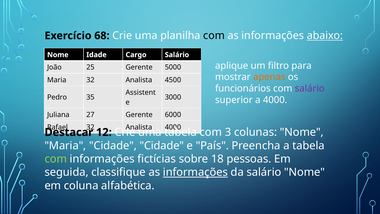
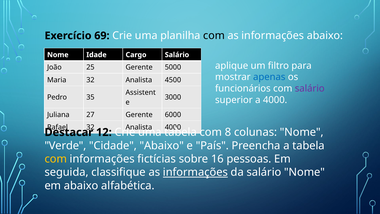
68: 68 -> 69 (102, 36)
abaixo underline: present -> none (325, 36)
apenas colour: orange -> blue (269, 77)
3: 3 -> 8 (228, 132)
Maria: Maria -> Verde (65, 145)
Cidade Cidade: Cidade -> Abaixo (162, 145)
com colour: light green -> yellow (56, 159)
18: 18 -> 16 (217, 159)
em coluna: coluna -> abaixo (81, 185)
